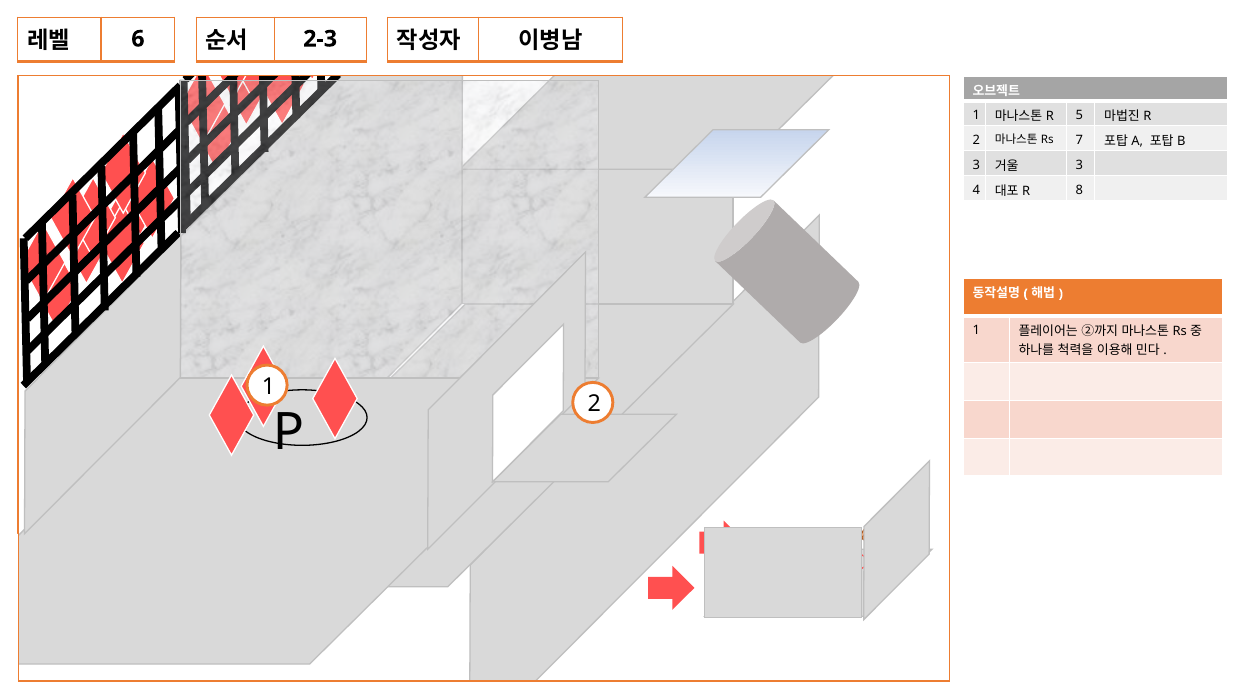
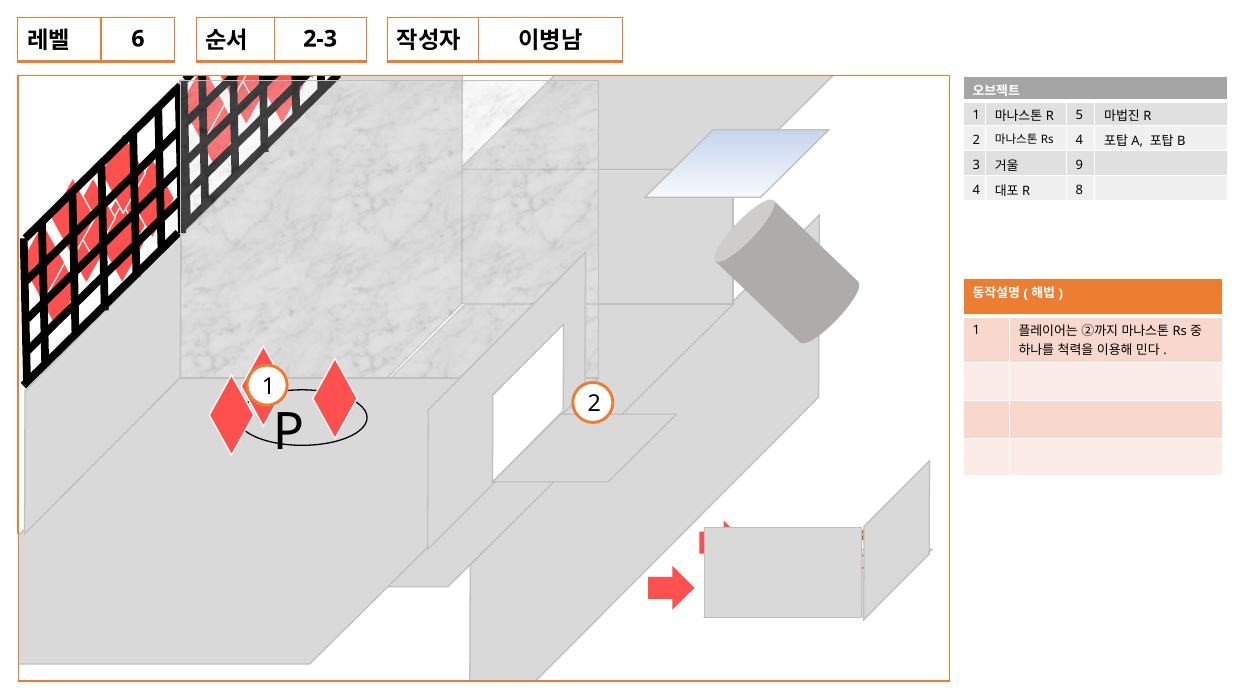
7: 7 -> 4 (1079, 140)
3: 3 -> 9 (1079, 165)
